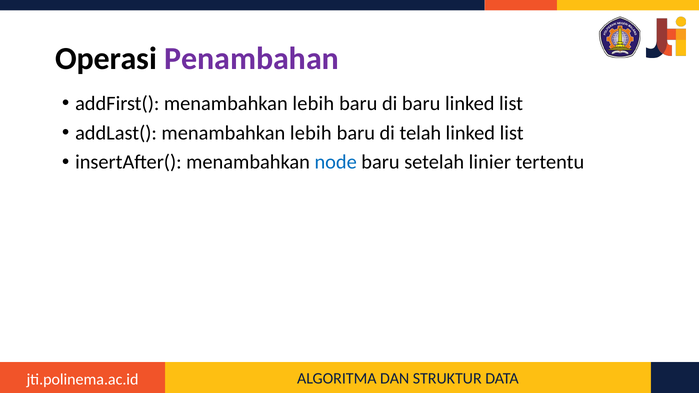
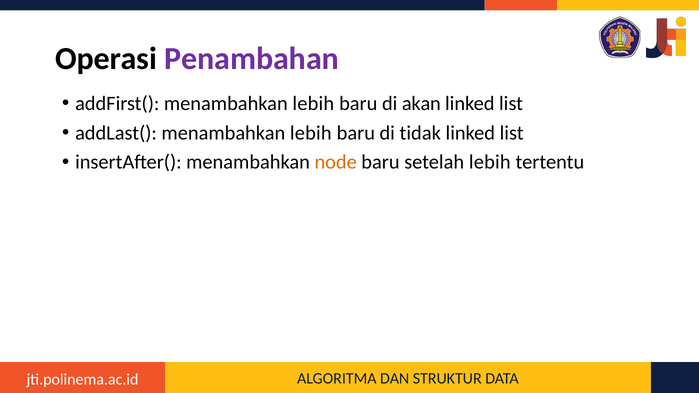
di baru: baru -> akan (421, 104)
telah: telah -> tidak (420, 133)
node colour: blue -> orange (336, 162)
setelah linier: linier -> lebih (490, 162)
